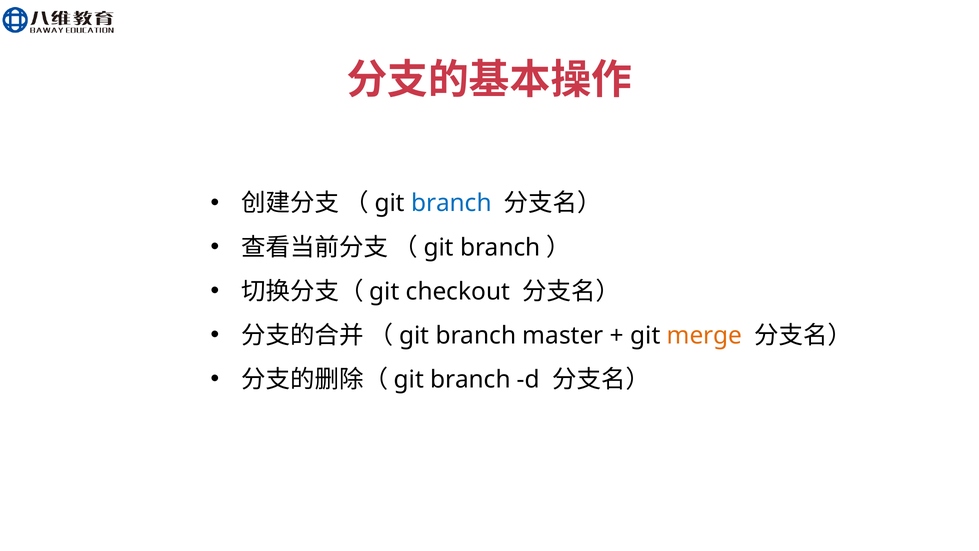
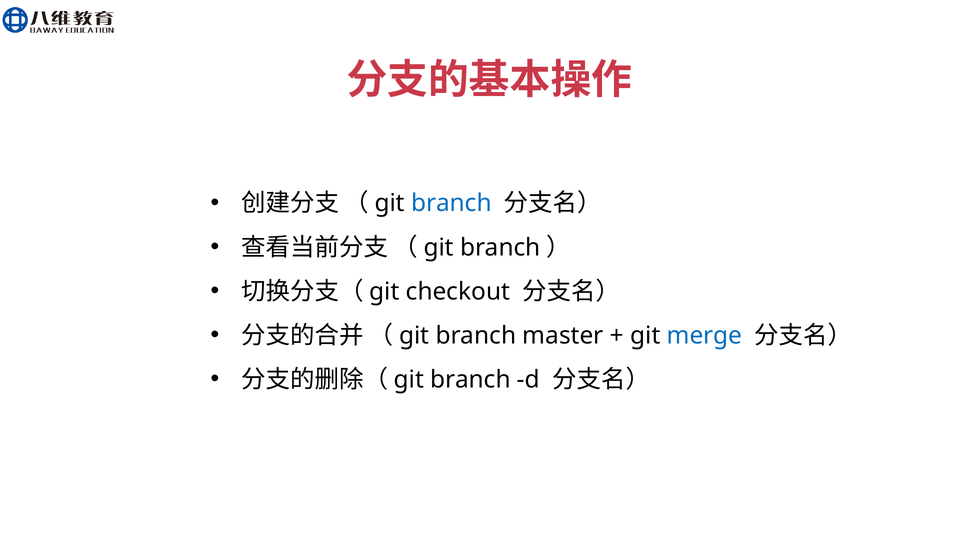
merge colour: orange -> blue (705, 335)
